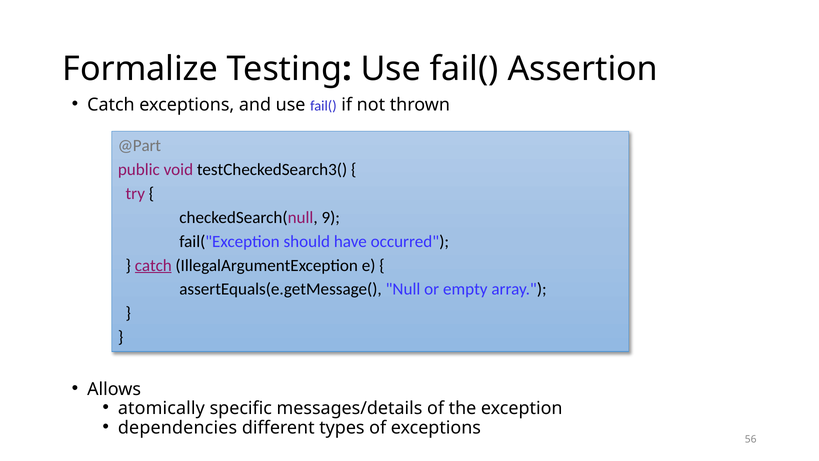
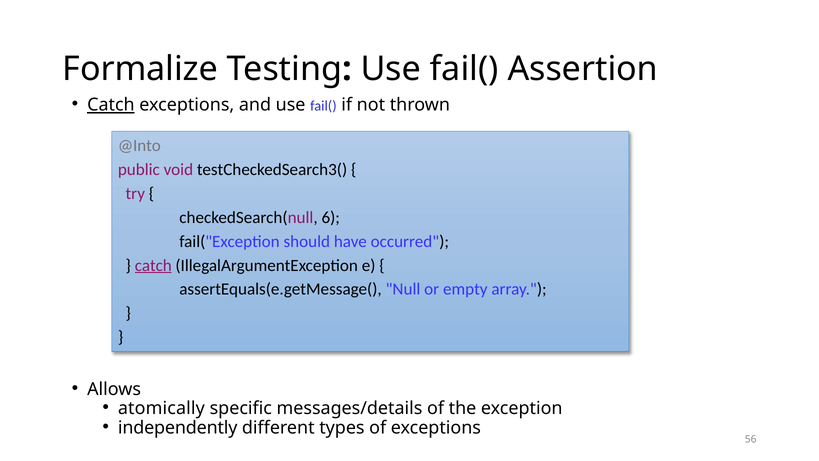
Catch underline: none -> present (111, 105)
@Part: @Part -> @Into (139, 146)
9: 9 -> 6 (331, 217)
dependencies: dependencies -> independently (178, 427)
